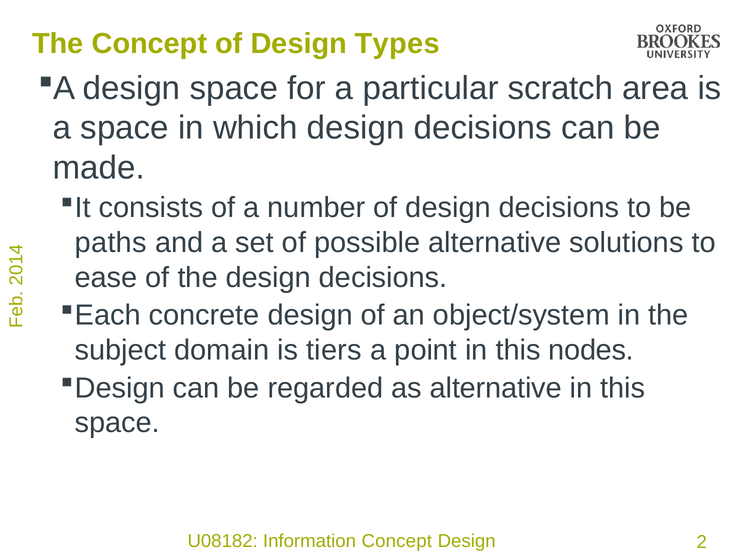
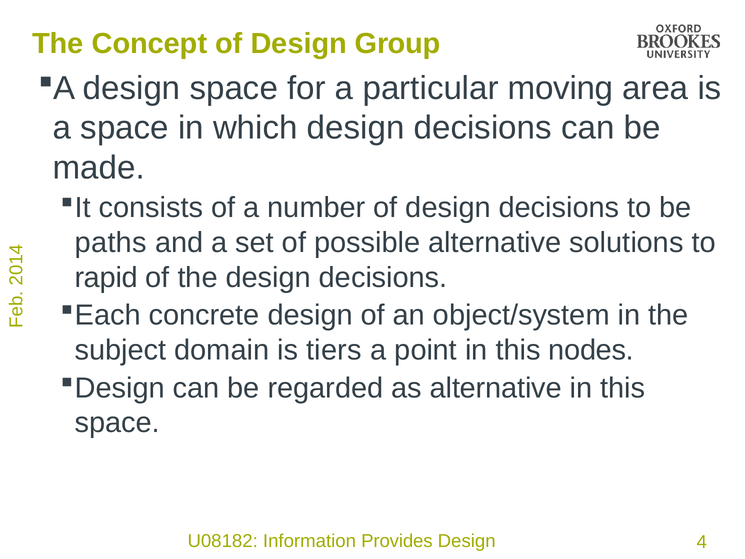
Types: Types -> Group (398, 44)
scratch: scratch -> moving (561, 88)
ease: ease -> rapid (106, 277)
Information Concept: Concept -> Provides (397, 541)
Design 2: 2 -> 4 (702, 542)
